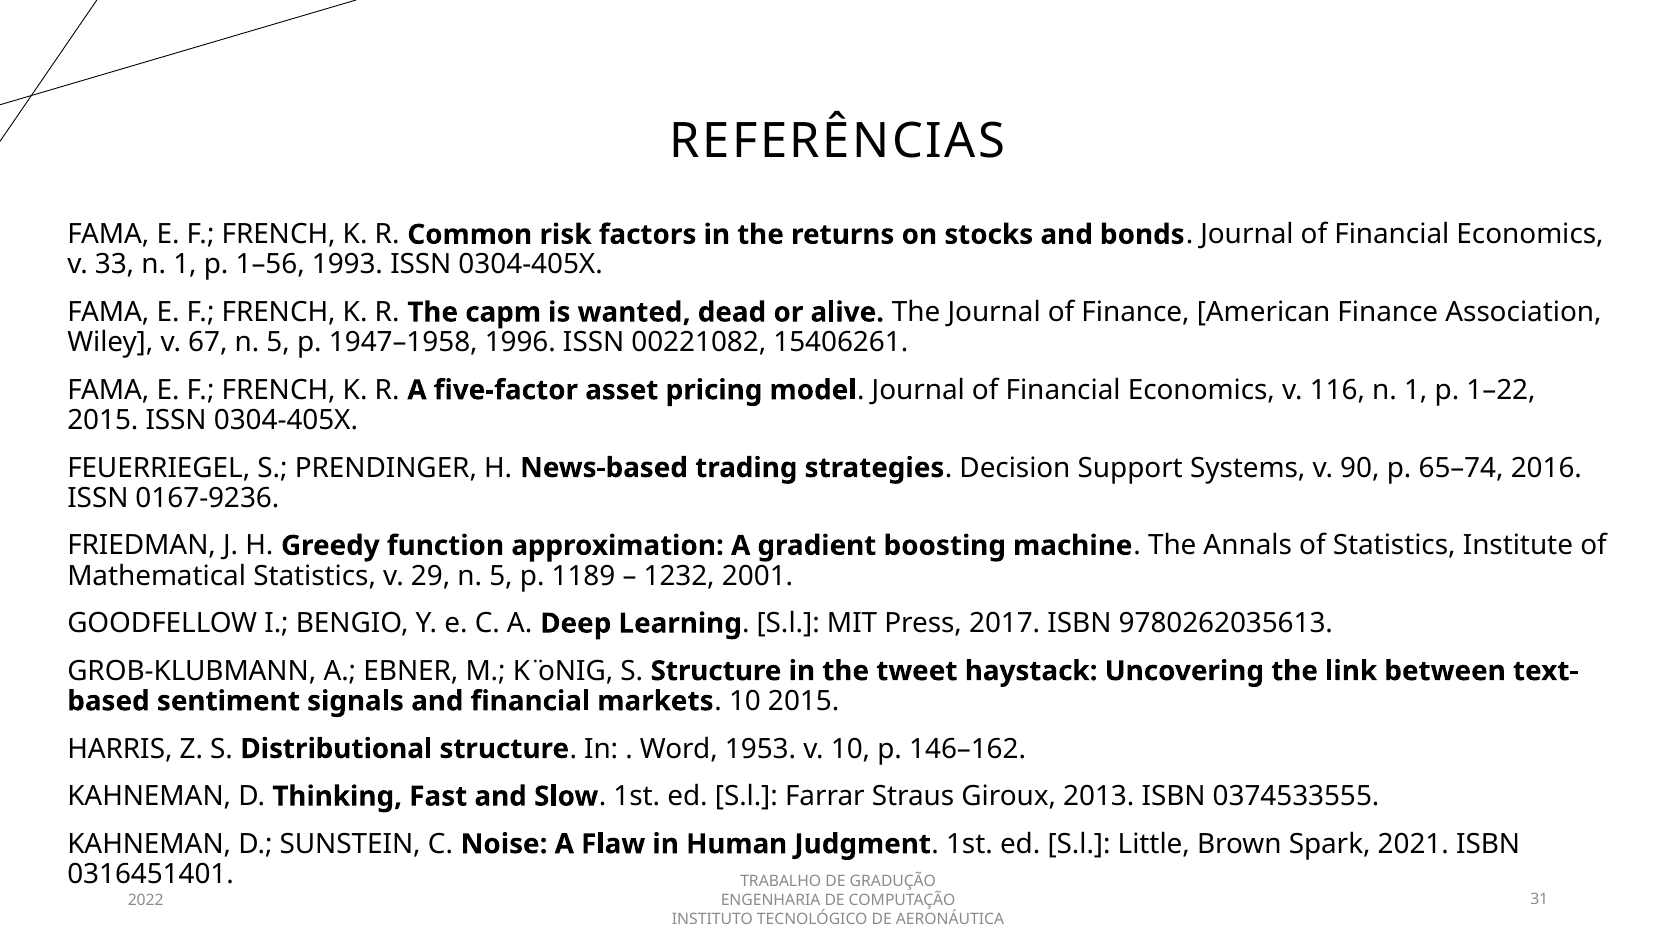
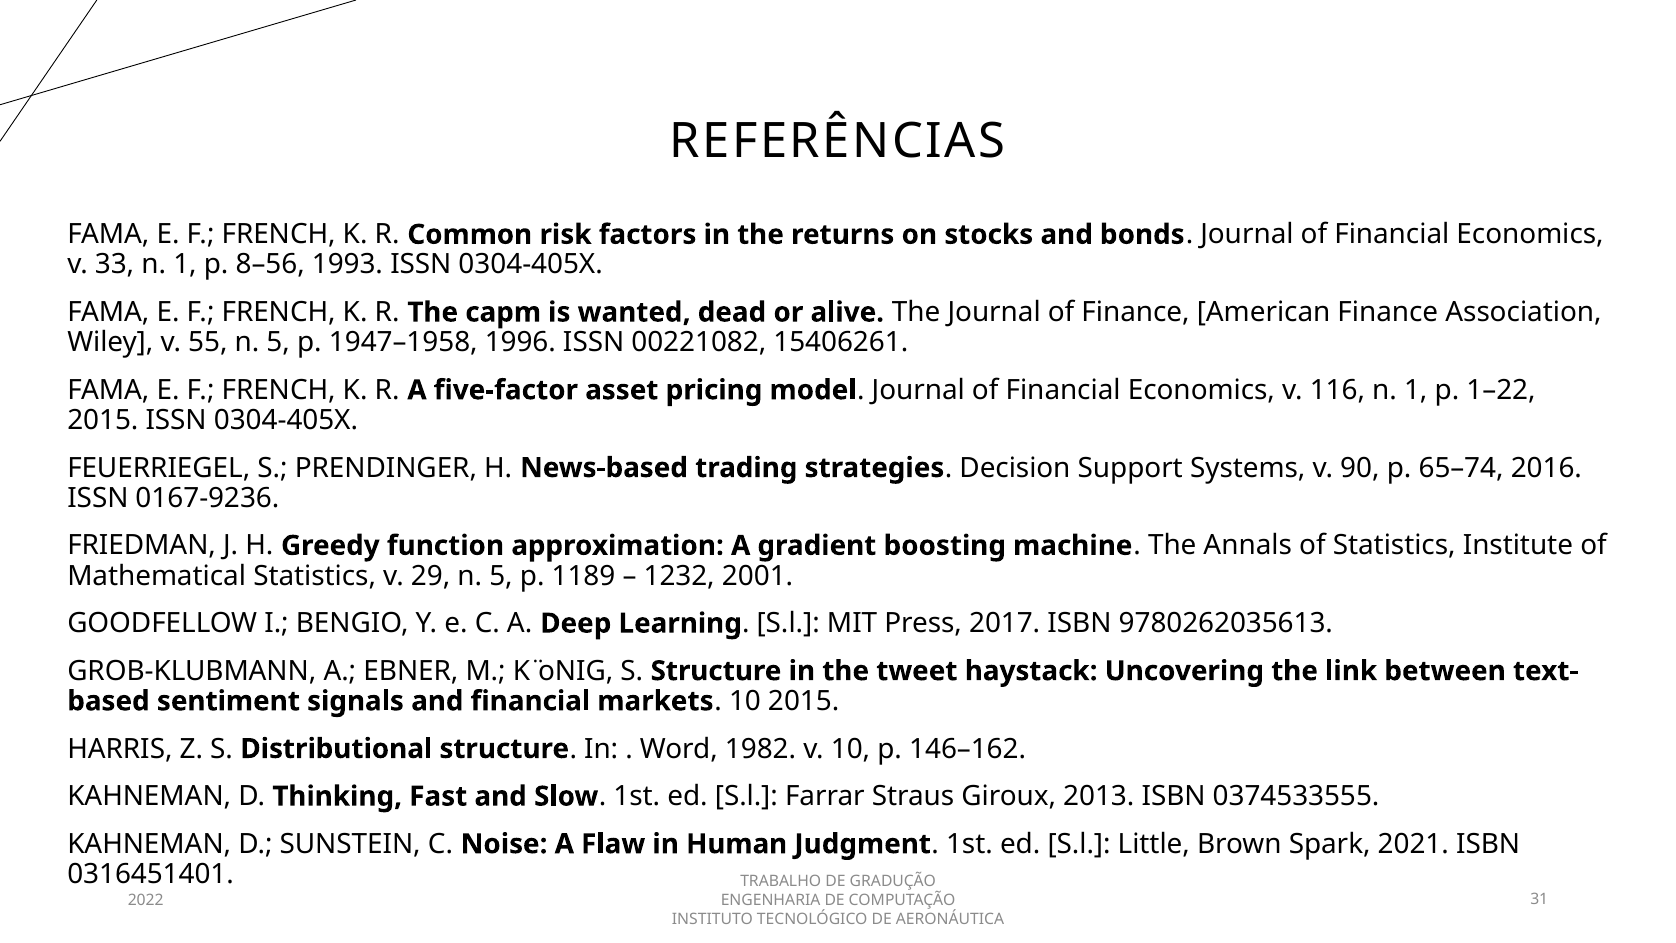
1–56: 1–56 -> 8–56 (270, 265)
67: 67 -> 55 (208, 342)
1953: 1953 -> 1982 (761, 749)
